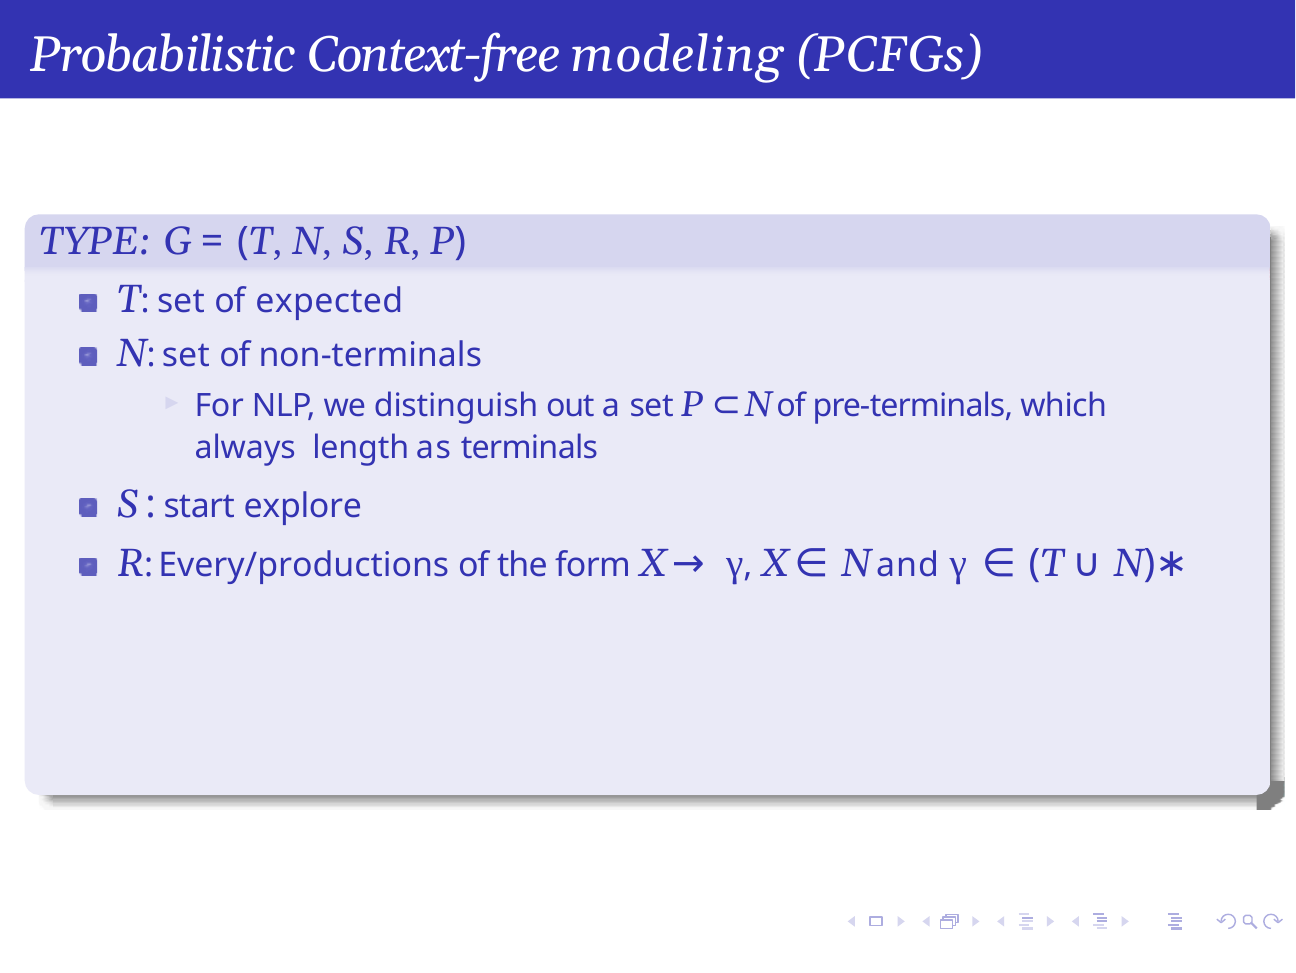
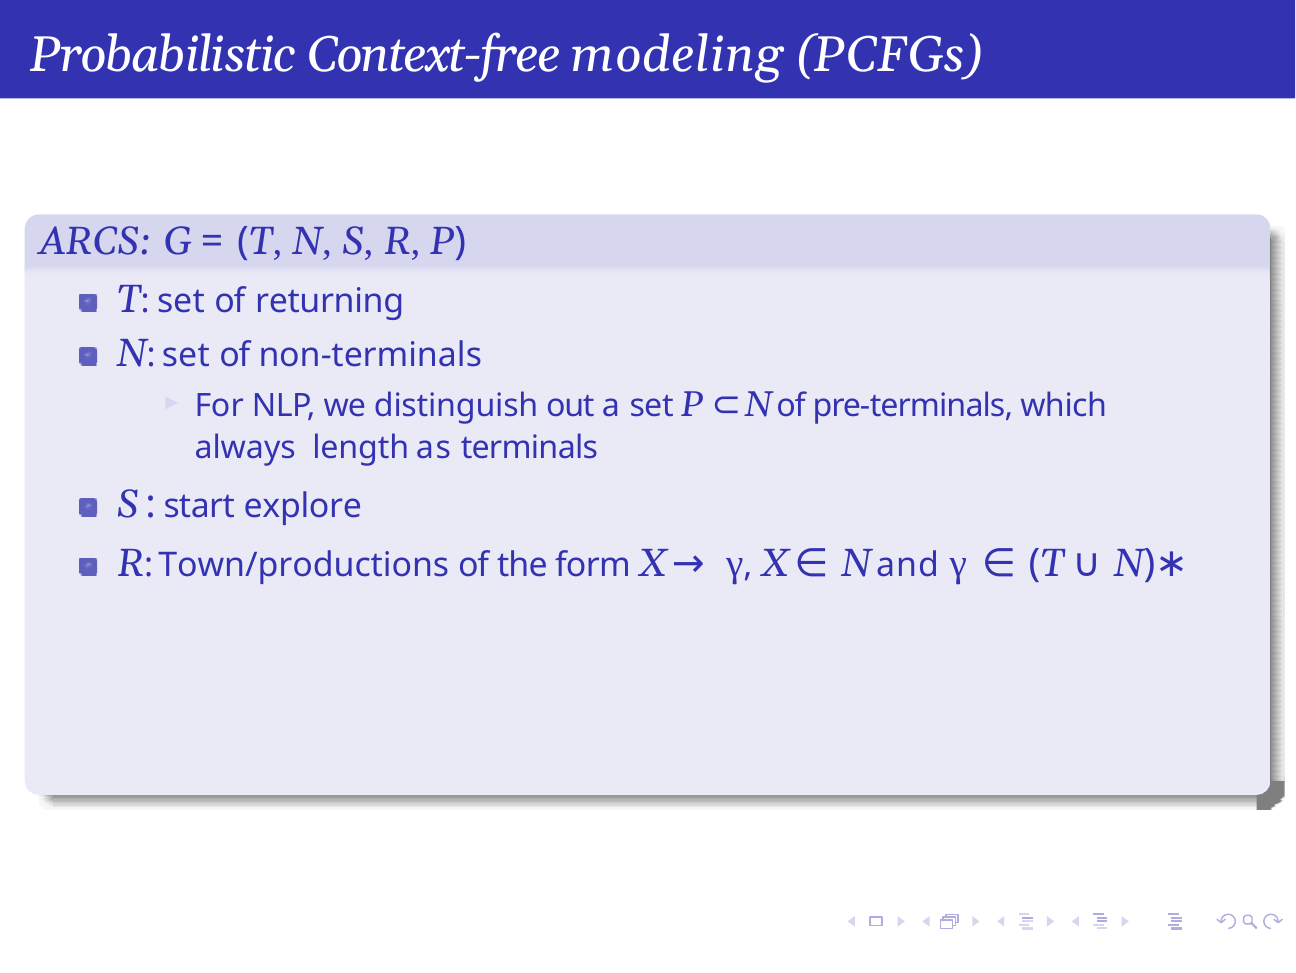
TYPE: TYPE -> ARCS (96, 241)
expected: expected -> returning (330, 302)
Every/productions: Every/productions -> Town/productions (304, 565)
